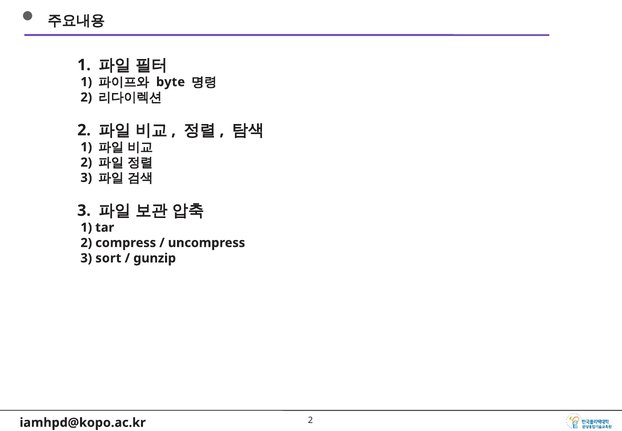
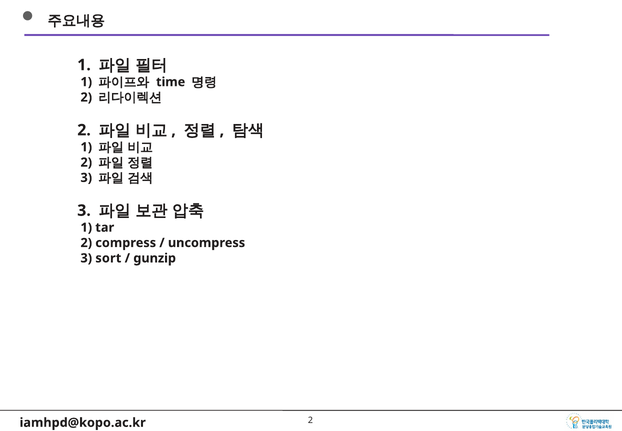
byte: byte -> time (171, 82)
